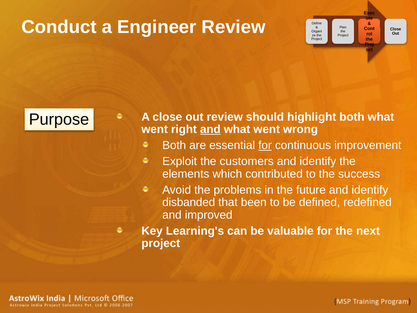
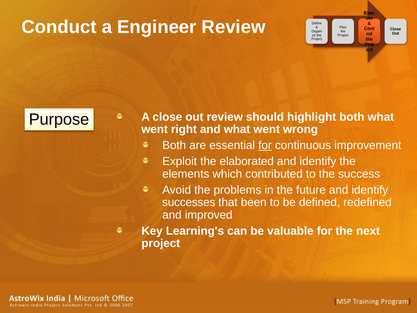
and underline: present -> none (210, 129)
customers: customers -> elaborated (247, 161)
disbanded: disbanded -> successes (189, 202)
